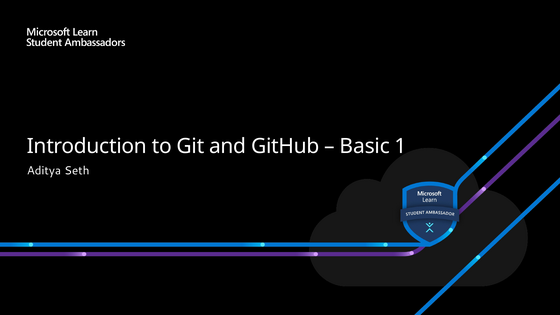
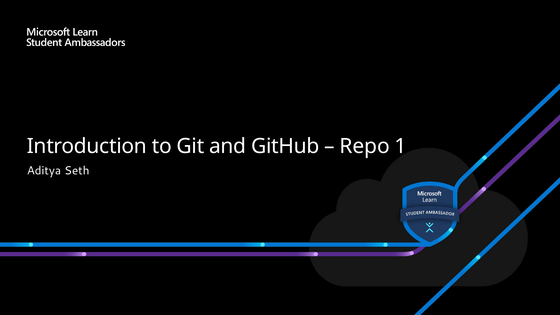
Basic: Basic -> Repo (365, 146)
